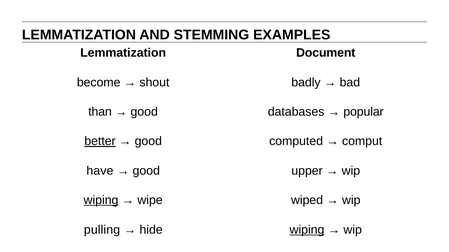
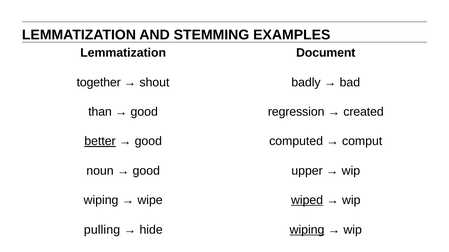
become: become -> together (99, 82)
databases: databases -> regression (296, 112)
popular: popular -> created (364, 112)
have: have -> noun (100, 171)
wiping underline: present -> none (101, 200)
wiped underline: none -> present (307, 200)
